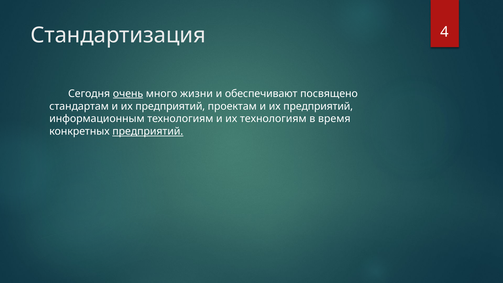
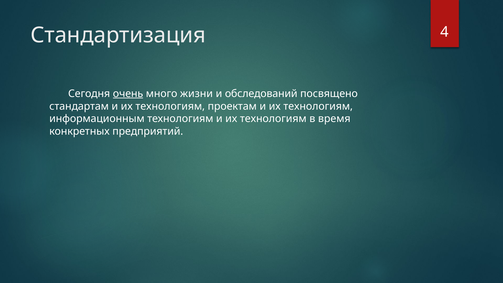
обеспечивают: обеспечивают -> обследований (261, 94)
стандартам и их предприятий: предприятий -> технологиям (170, 106)
проектам и их предприятий: предприятий -> технологиям (318, 106)
предприятий underline: present -> none (148, 131)
